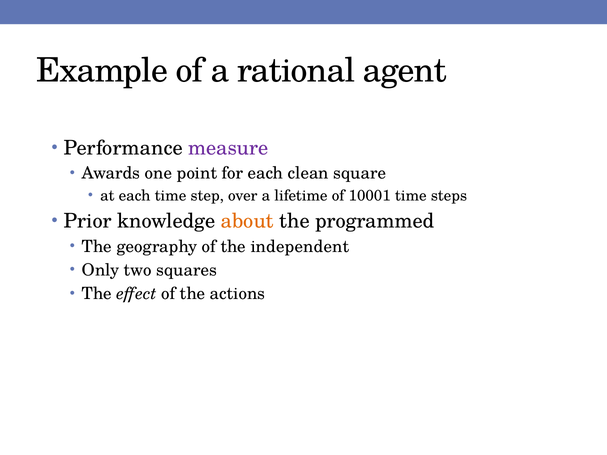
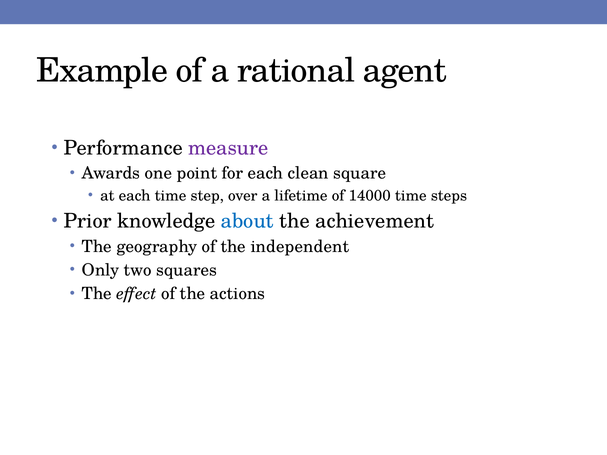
10001: 10001 -> 14000 (370, 196)
about colour: orange -> blue (247, 221)
programmed: programmed -> achievement (375, 221)
